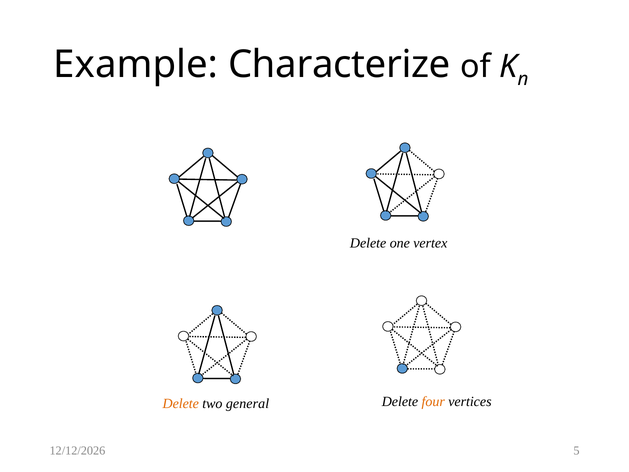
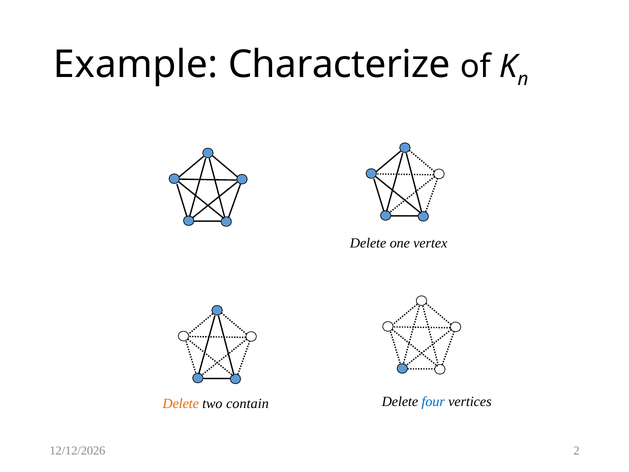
four colour: orange -> blue (433, 402)
general: general -> contain (247, 403)
5: 5 -> 2 (576, 451)
